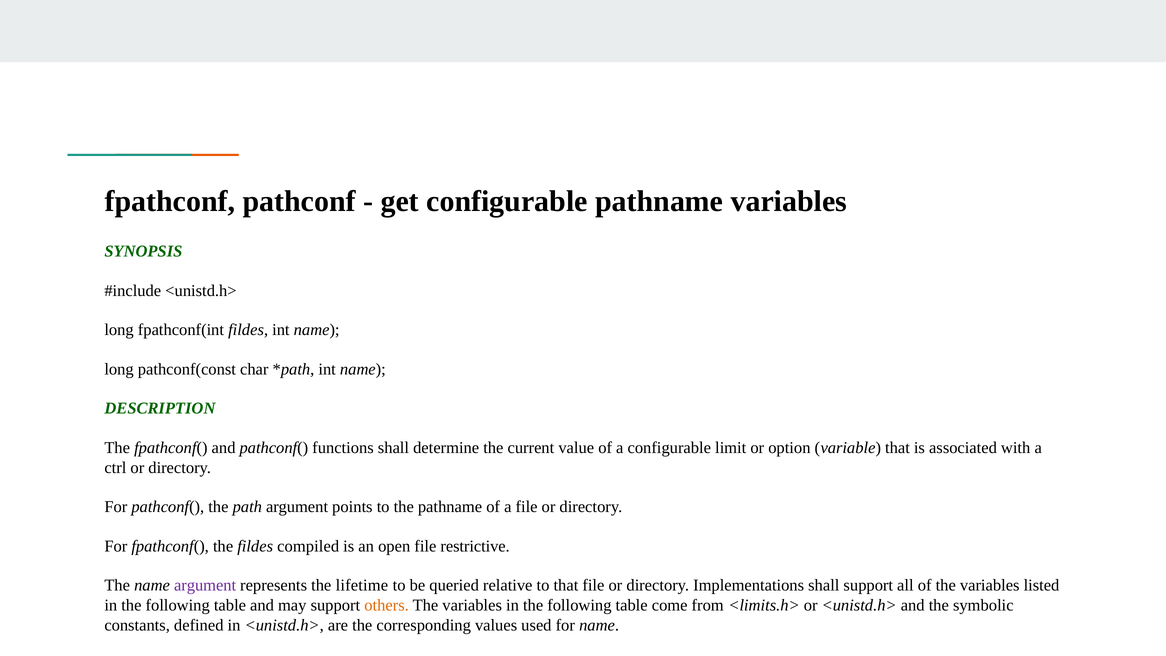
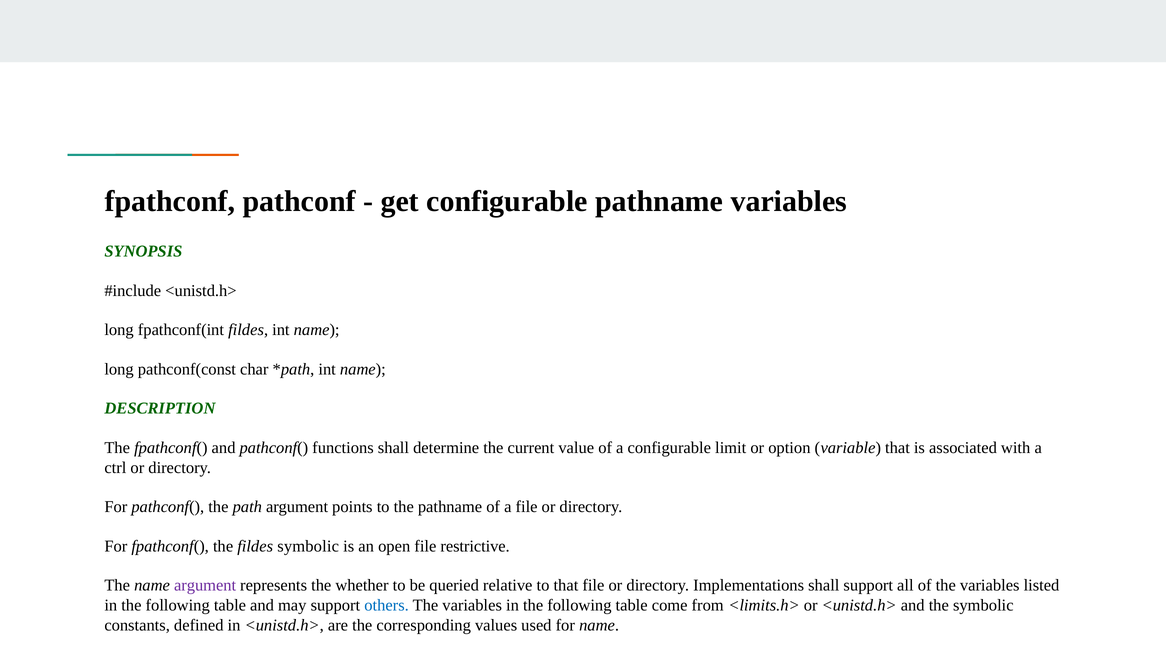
fildes compiled: compiled -> symbolic (308, 546)
lifetime: lifetime -> whether (362, 585)
others colour: orange -> blue (387, 605)
